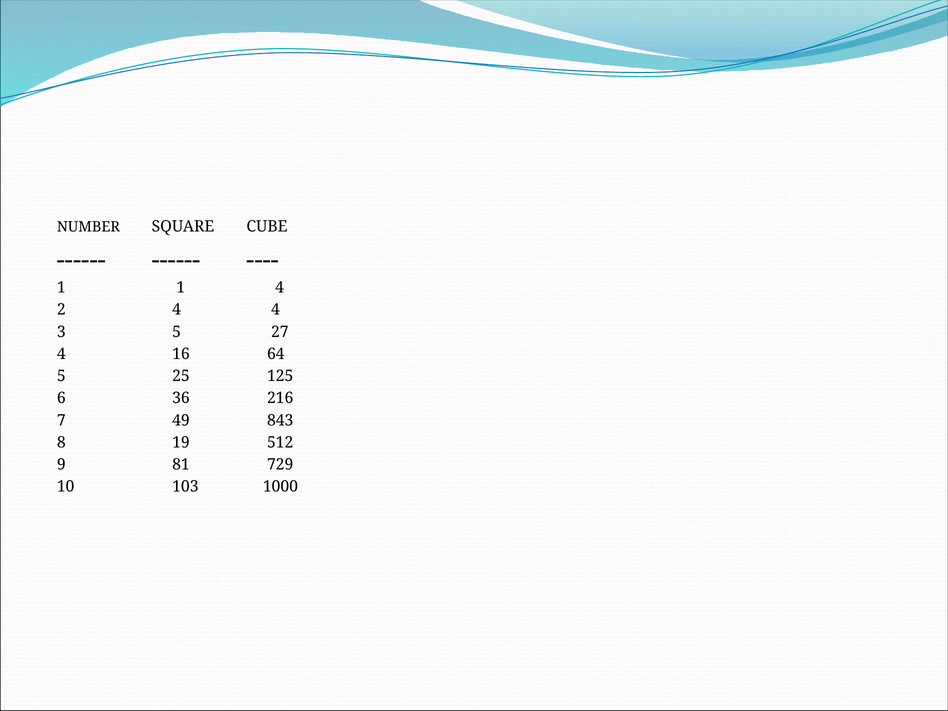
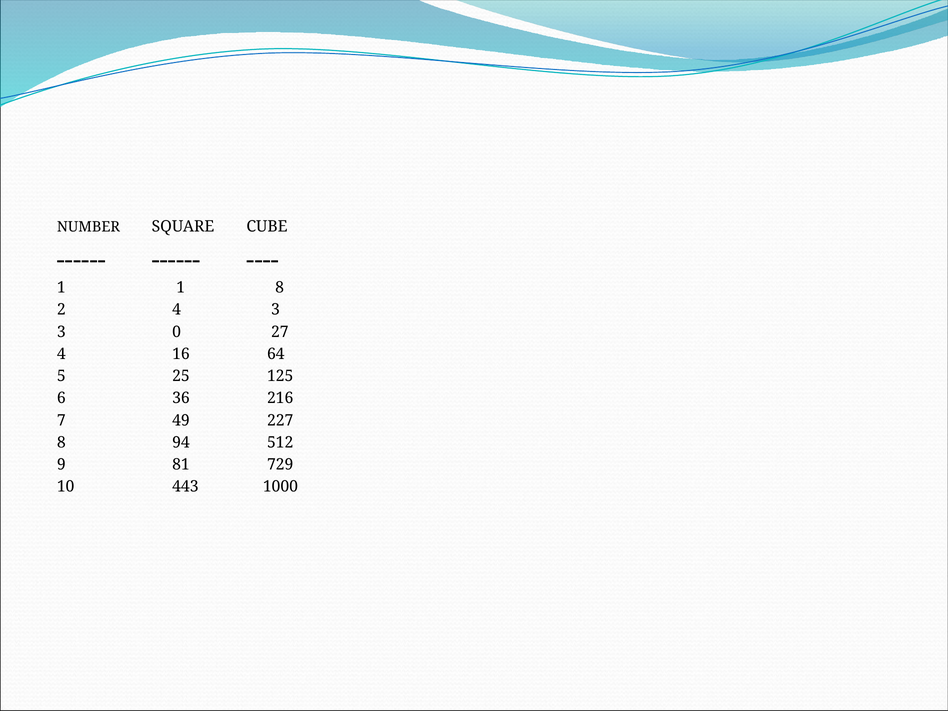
1 4: 4 -> 8 (280, 288)
4 4: 4 -> 3 (276, 310)
3 5: 5 -> 0 (177, 332)
843: 843 -> 227 (280, 420)
19: 19 -> 94 (181, 443)
103: 103 -> 443 (185, 487)
